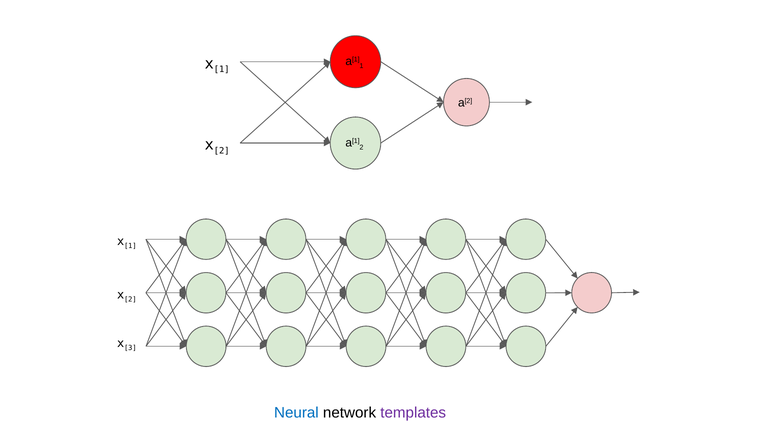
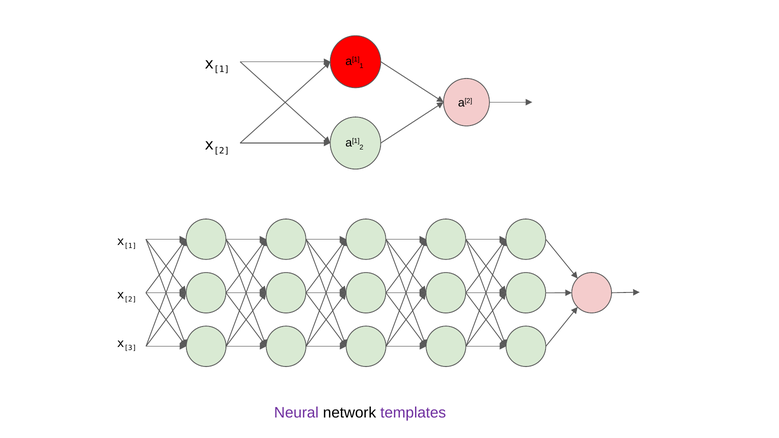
Neural colour: blue -> purple (296, 413)
